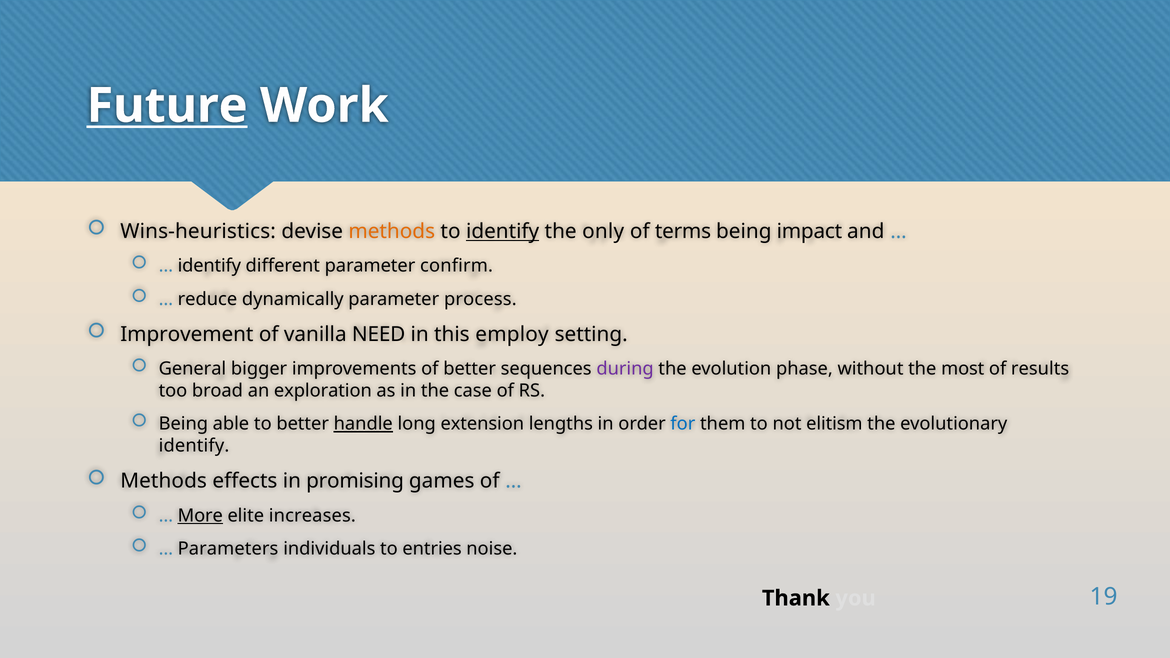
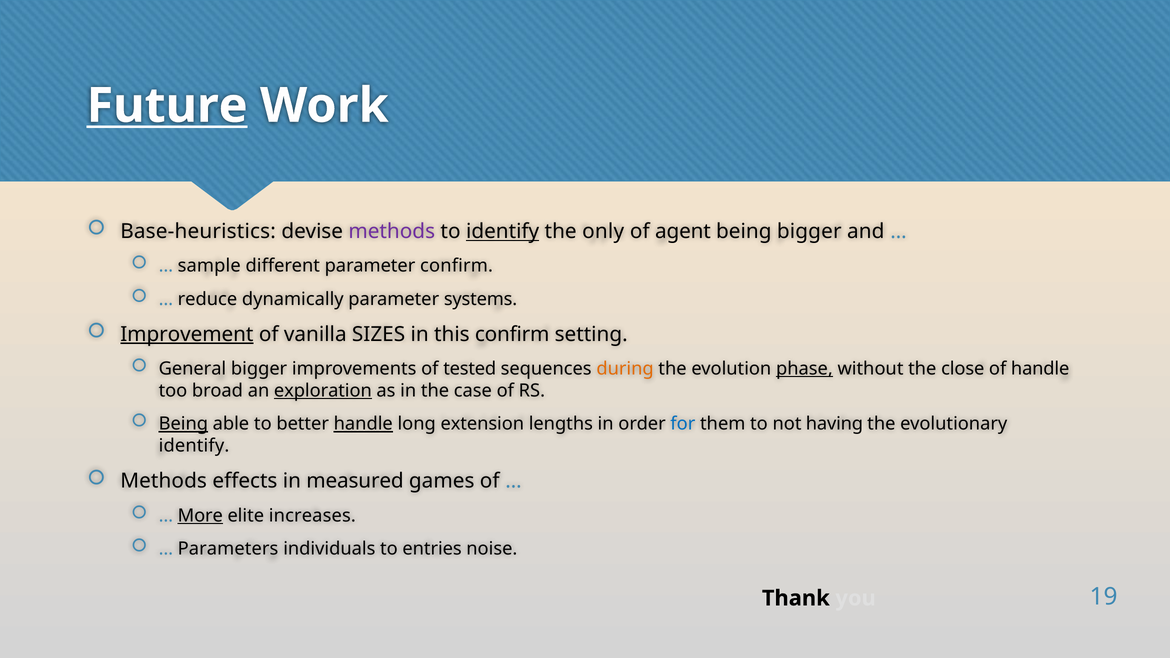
Wins-heuristics: Wins-heuristics -> Base-heuristics (198, 232)
methods colour: orange -> purple (392, 232)
terms: terms -> agent (683, 232)
being impact: impact -> bigger (809, 232)
identify: identify -> sample (209, 266)
process: process -> systems (481, 299)
Improvement underline: none -> present (187, 335)
NEED: NEED -> SIZES (379, 335)
this employ: employ -> confirm (512, 335)
of better: better -> tested (470, 369)
during colour: purple -> orange (625, 369)
phase underline: none -> present (804, 369)
most: most -> close (963, 369)
of results: results -> handle (1040, 369)
exploration underline: none -> present (323, 391)
Being underline: none -> present (183, 424)
elitism: elitism -> having (834, 424)
promising: promising -> measured (355, 481)
